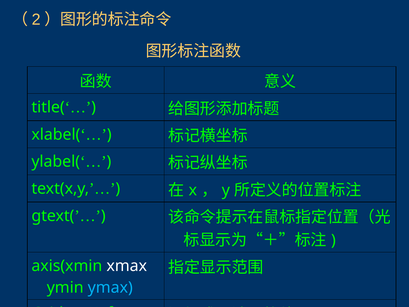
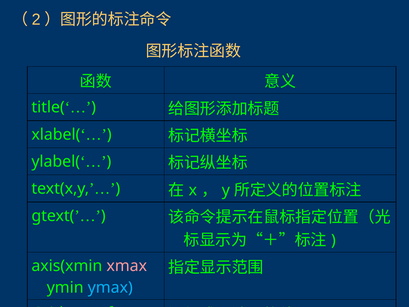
xmax colour: white -> pink (127, 266)
